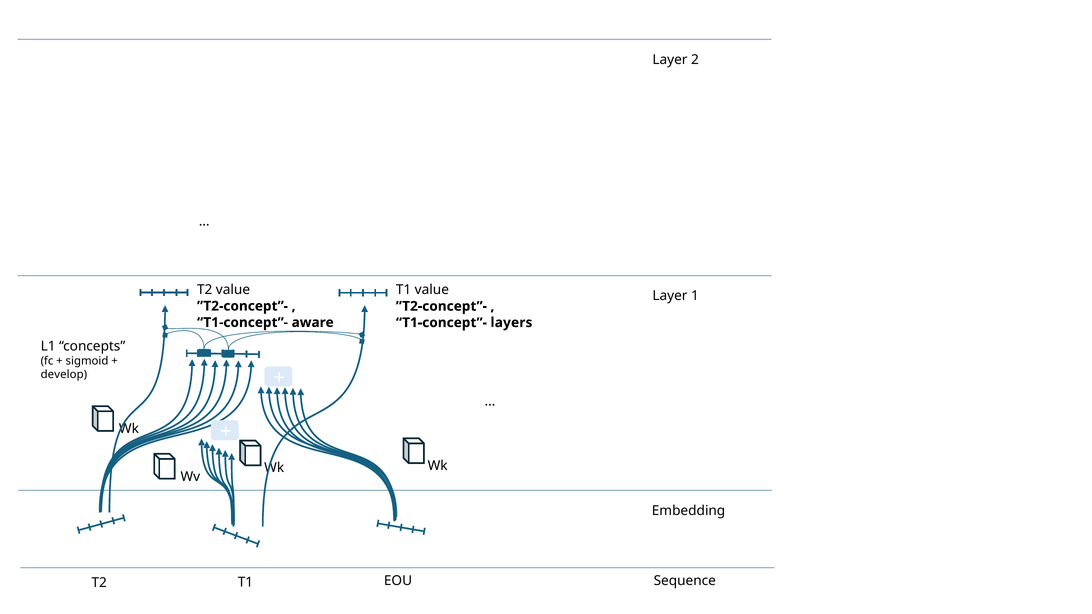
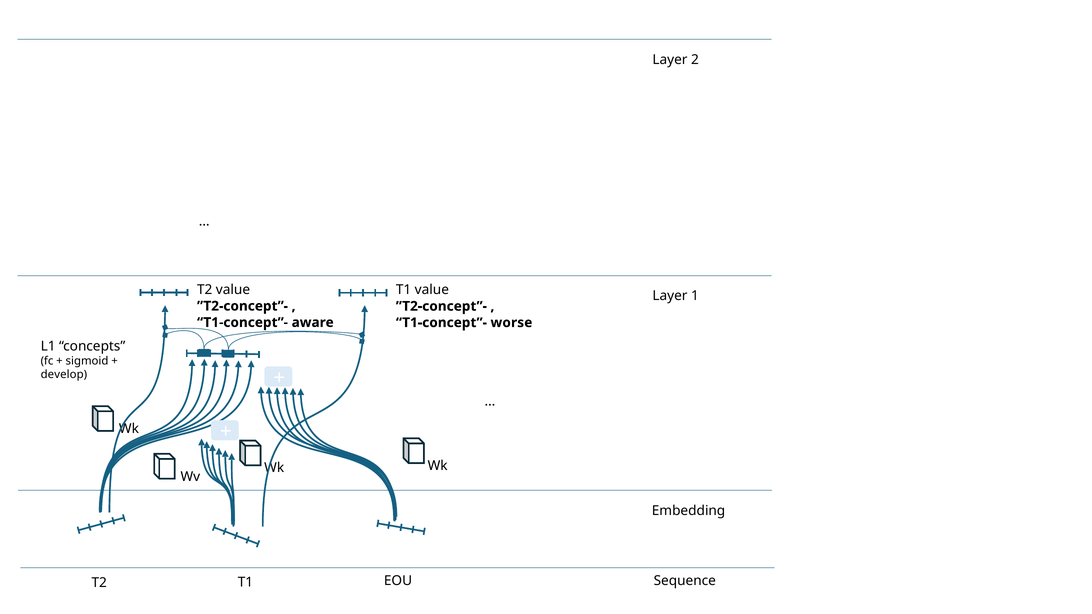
layers: layers -> worse (511, 323)
